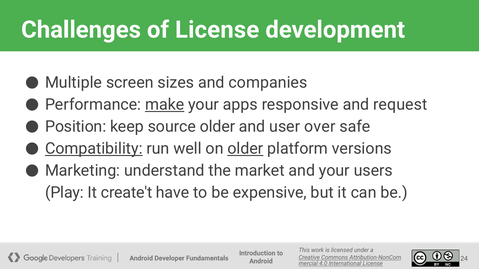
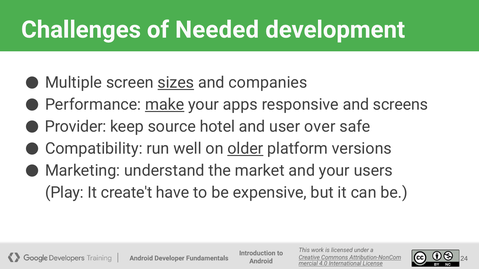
of License: License -> Needed (217, 30)
sizes underline: none -> present (176, 83)
request: request -> screens (400, 105)
Position: Position -> Provider (76, 127)
source older: older -> hotel (217, 127)
Compatibility underline: present -> none (94, 149)
